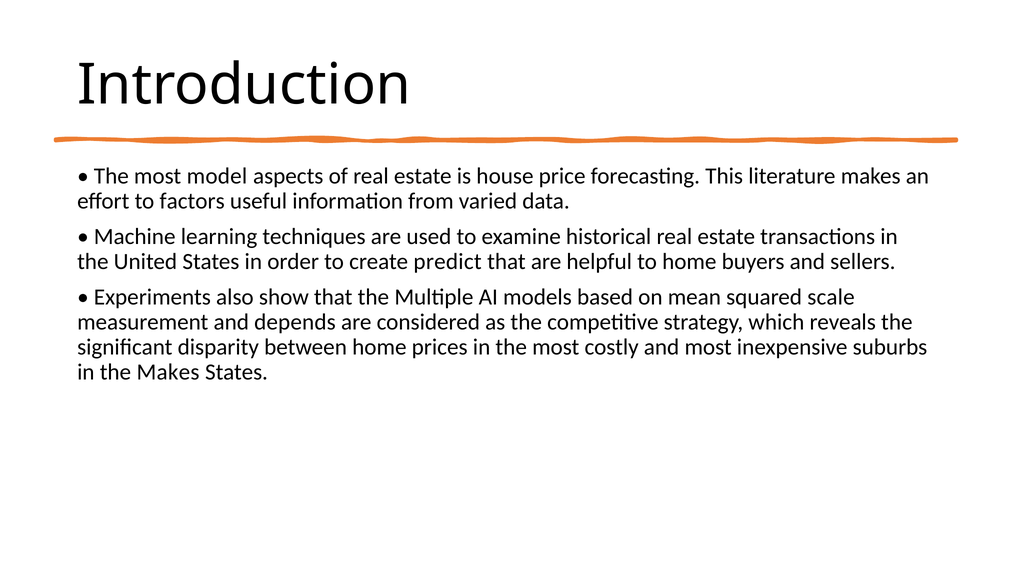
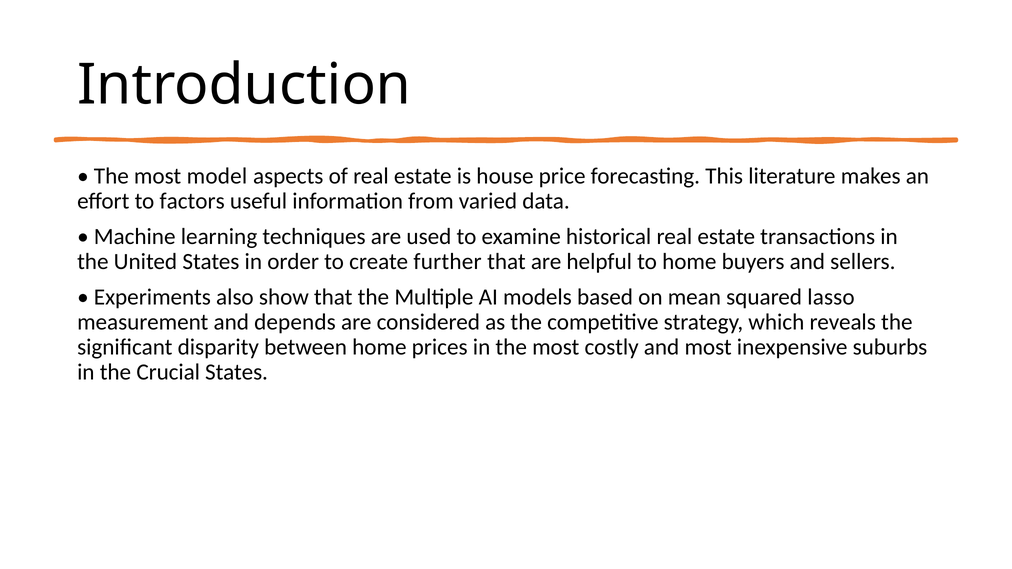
predict: predict -> further (448, 262)
scale: scale -> lasso (831, 297)
the Makes: Makes -> Crucial (168, 372)
